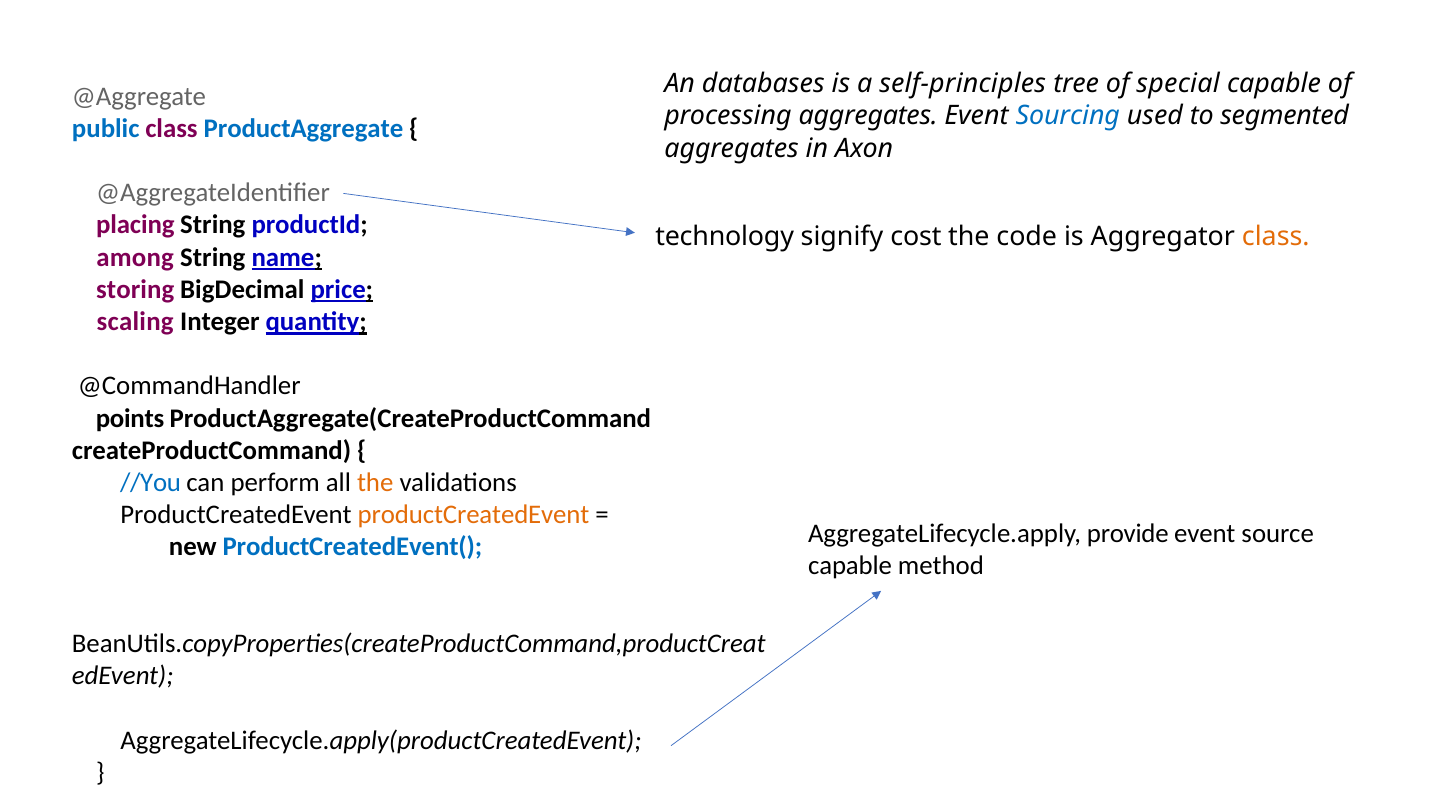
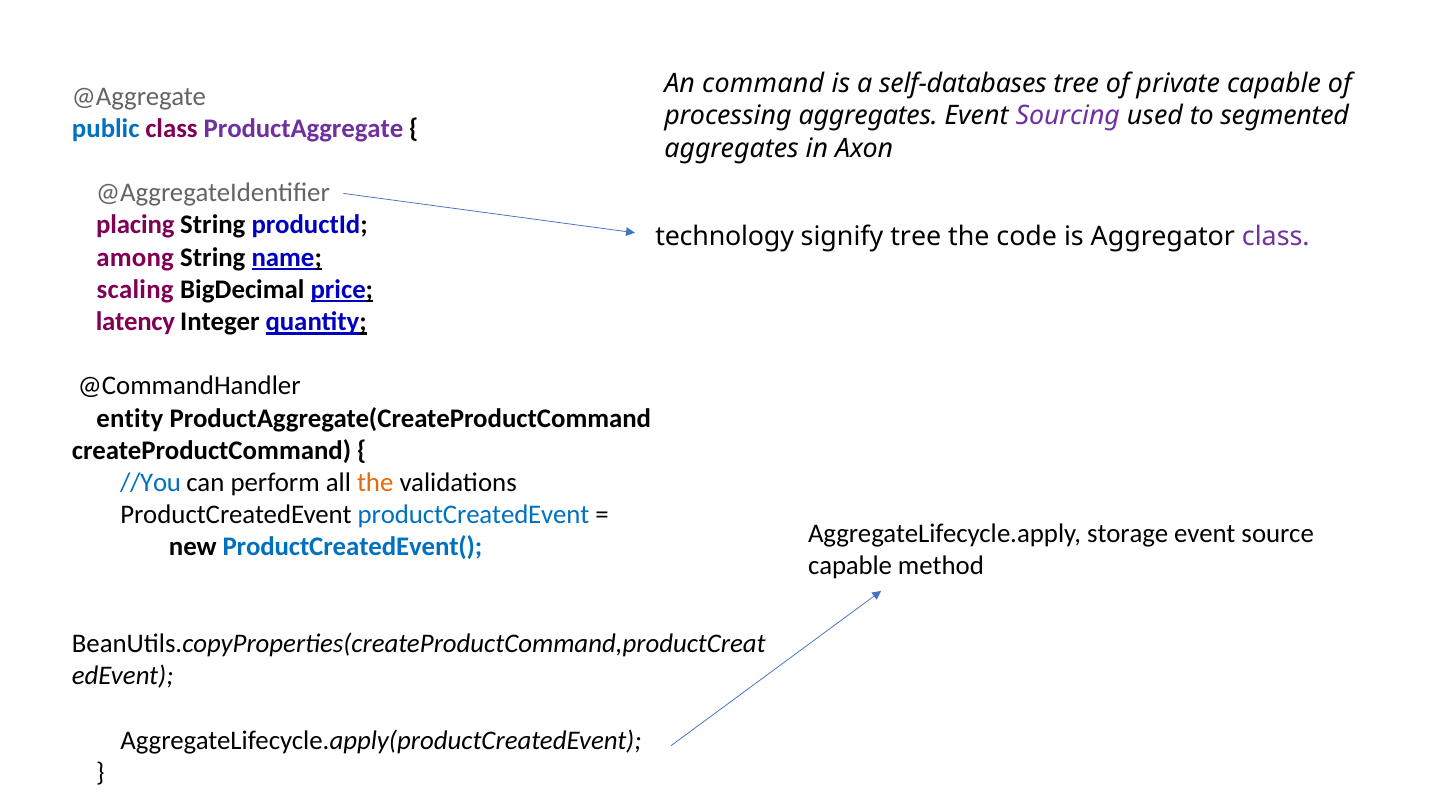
databases: databases -> command (763, 84)
self-principles: self-principles -> self-databases (963, 84)
special: special -> private (1178, 84)
Sourcing colour: blue -> purple (1068, 116)
ProductAggregate colour: blue -> purple (303, 128)
signify cost: cost -> tree (916, 236)
class colour: orange -> purple (1276, 236)
storing: storing -> scaling (135, 289)
scaling: scaling -> latency (135, 322)
points: points -> entity (130, 418)
productCreatedEvent colour: orange -> blue (474, 515)
provide: provide -> storage (1128, 534)
